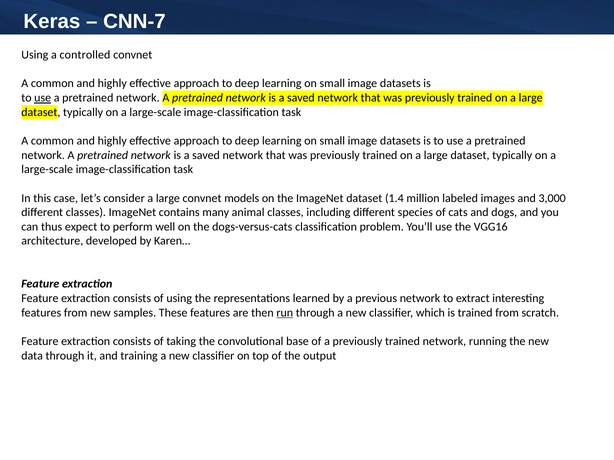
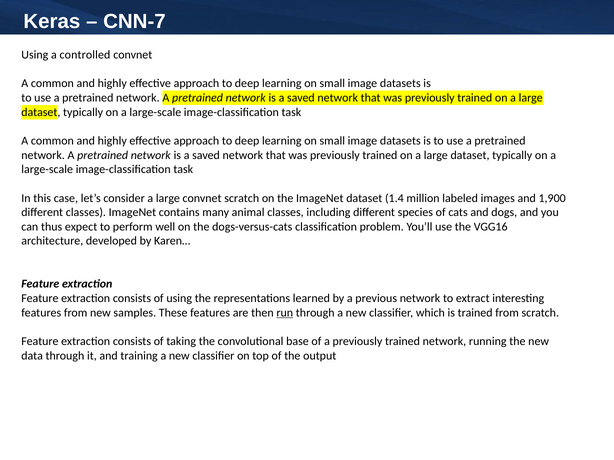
use underline: present -> none (43, 98)
convnet models: models -> scratch (242, 198)
3,000: 3,000 -> 1,900 (552, 198)
